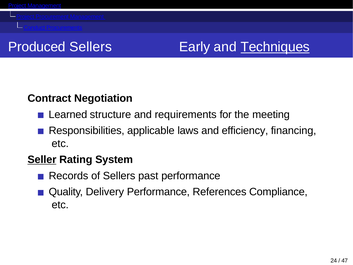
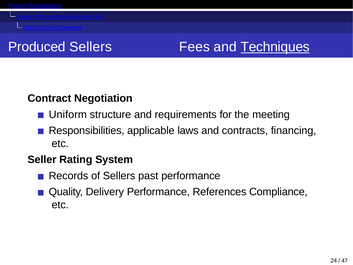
Early: Early -> Fees (195, 47)
Learned: Learned -> Uniform (68, 115)
efficiency: efficiency -> contracts (245, 130)
Seller underline: present -> none (42, 160)
